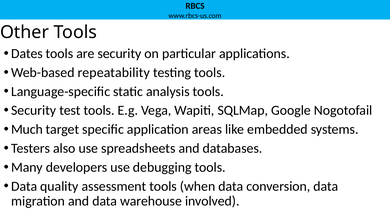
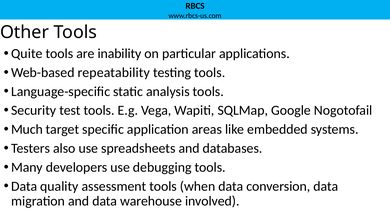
Dates: Dates -> Quite (27, 54)
are security: security -> inability (120, 54)
